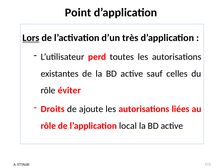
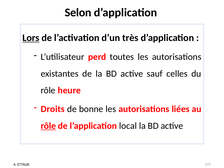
Point: Point -> Selon (78, 13)
éviter: éviter -> heure (69, 90)
ajoute: ajoute -> bonne (91, 109)
rôle underline: none -> present (48, 126)
